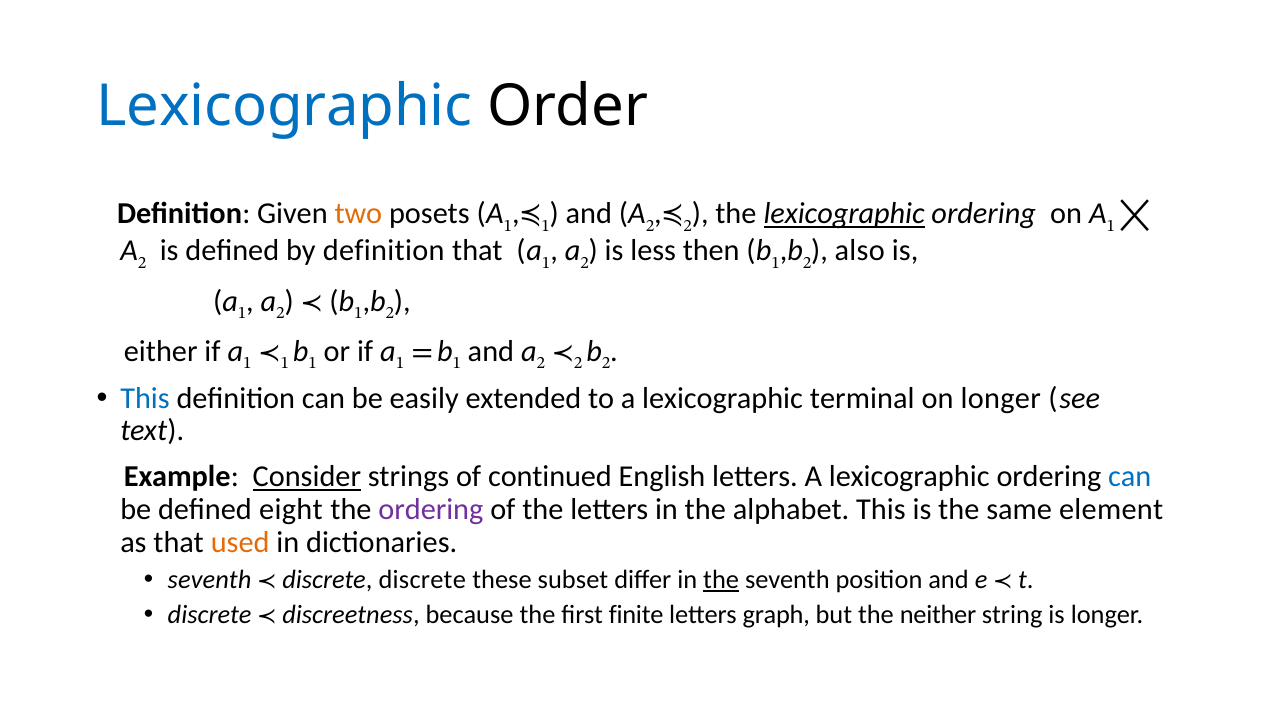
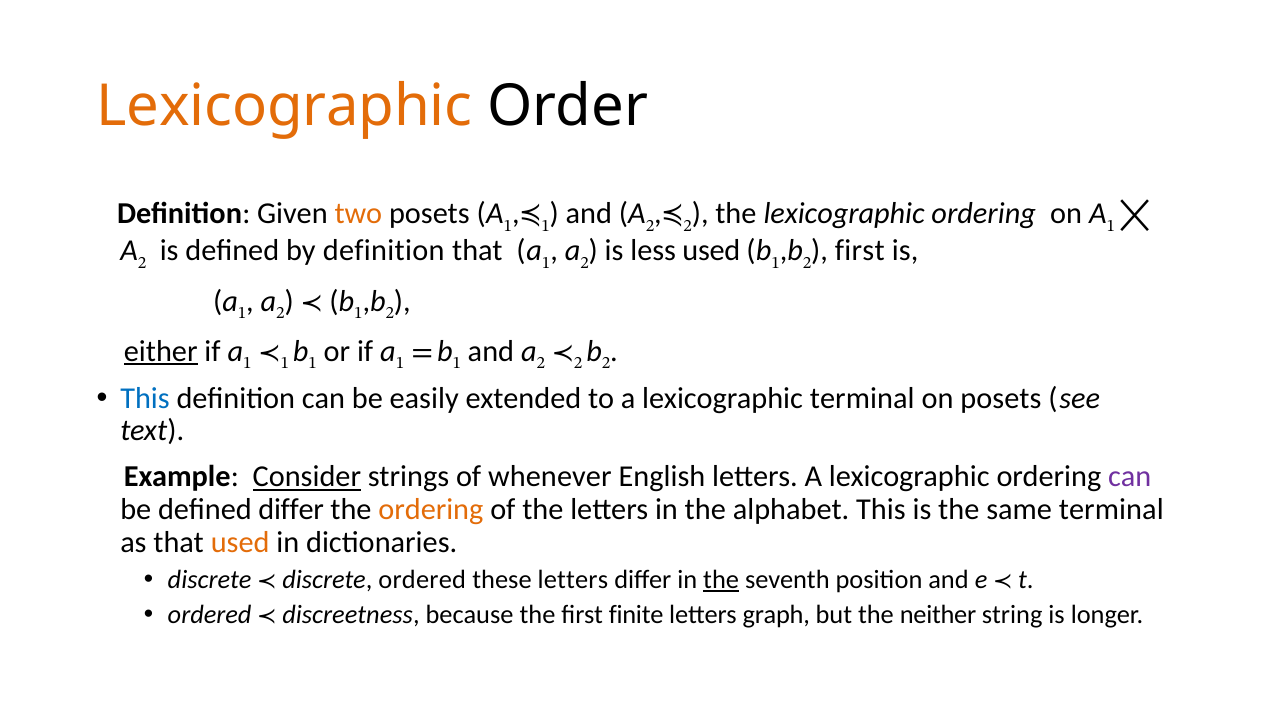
Lexicographic colour: blue -> orange (285, 106)
lexicographic underline: present -> none (844, 214)
then: then -> used (711, 251)
also: also -> first (860, 251)
either underline: none -> present (161, 351)
on longer: longer -> posets (1001, 398)
continued: continued -> whenever (550, 477)
can colour: blue -> purple (1130, 477)
defined eight: eight -> differ (291, 510)
ordering colour: purple -> orange (431, 510)
same element: element -> terminal (1111, 510)
seventh: seventh -> discrete (210, 580)
discrete discrete: discrete -> ordered (422, 580)
these subset: subset -> letters (573, 580)
discrete: discrete -> ordered (210, 615)
